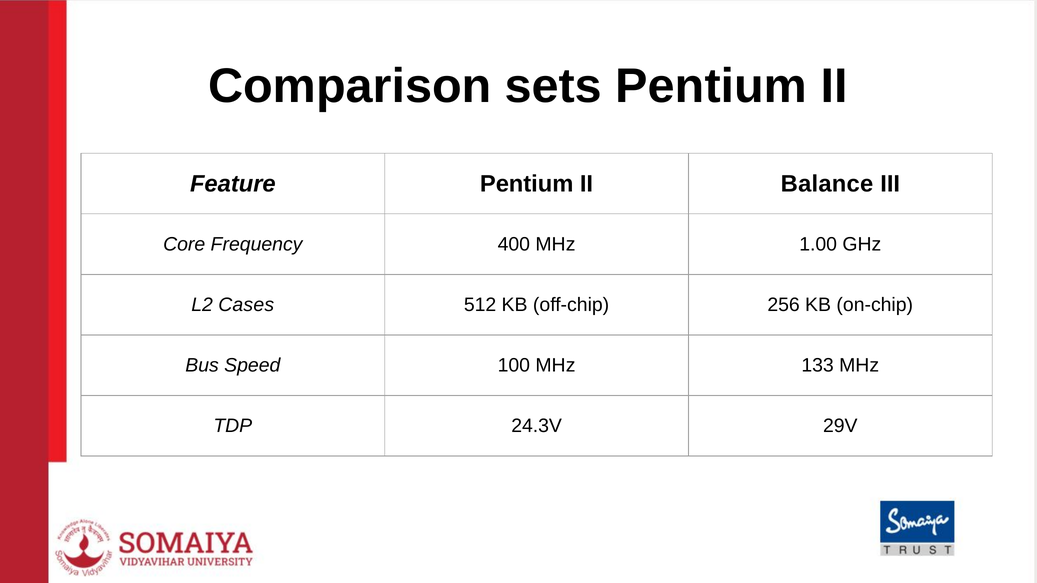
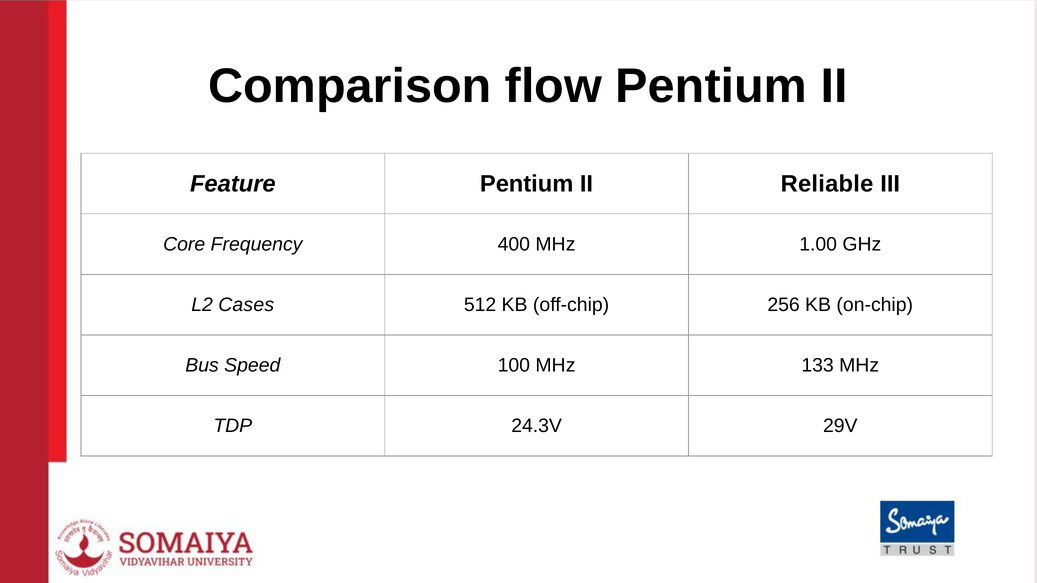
sets: sets -> flow (553, 86)
Balance: Balance -> Reliable (827, 184)
